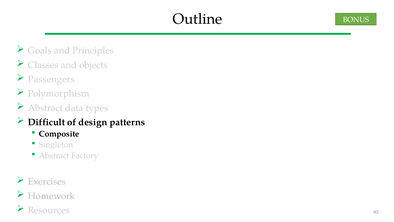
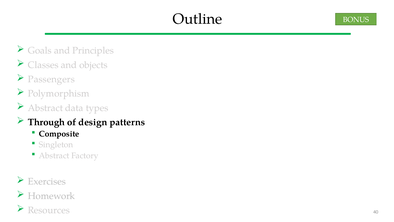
Difficult: Difficult -> Through (46, 122)
